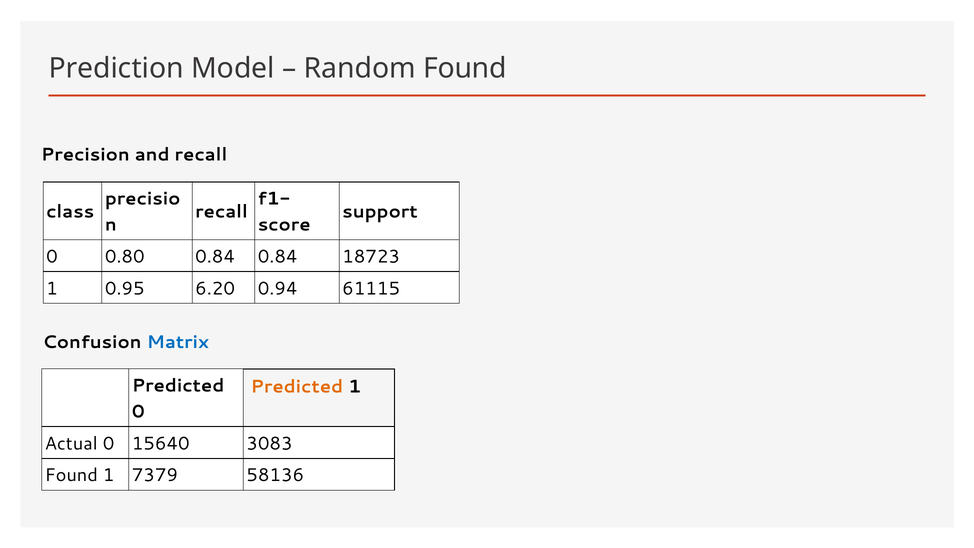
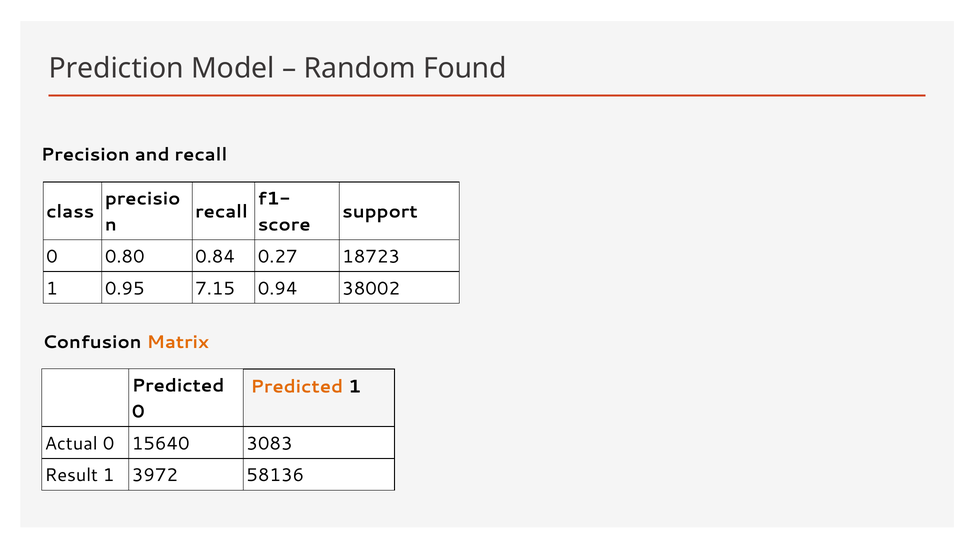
0.84 0.84: 0.84 -> 0.27 (278, 257)
6.20: 6.20 -> 7.15 (215, 288)
61115: 61115 -> 38002 (371, 288)
Matrix colour: blue -> orange (178, 342)
Found: Found -> Result (71, 475)
7379: 7379 -> 3972 (155, 475)
